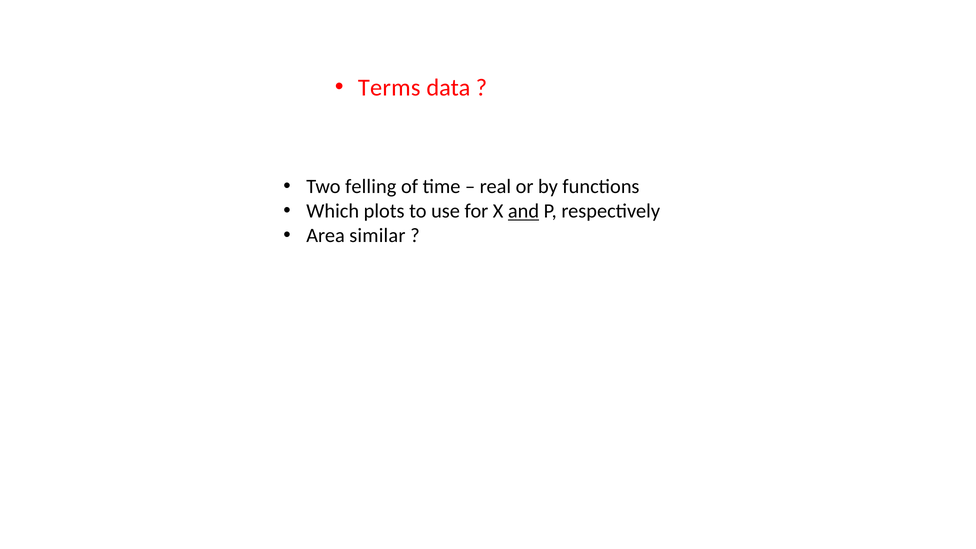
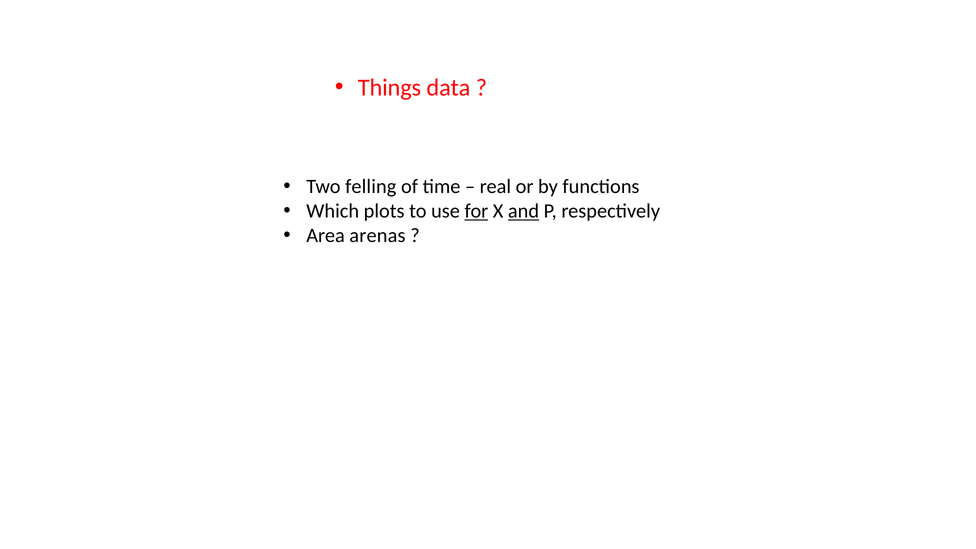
Terms: Terms -> Things (389, 88)
for underline: none -> present (476, 211)
similar: similar -> arenas (377, 236)
